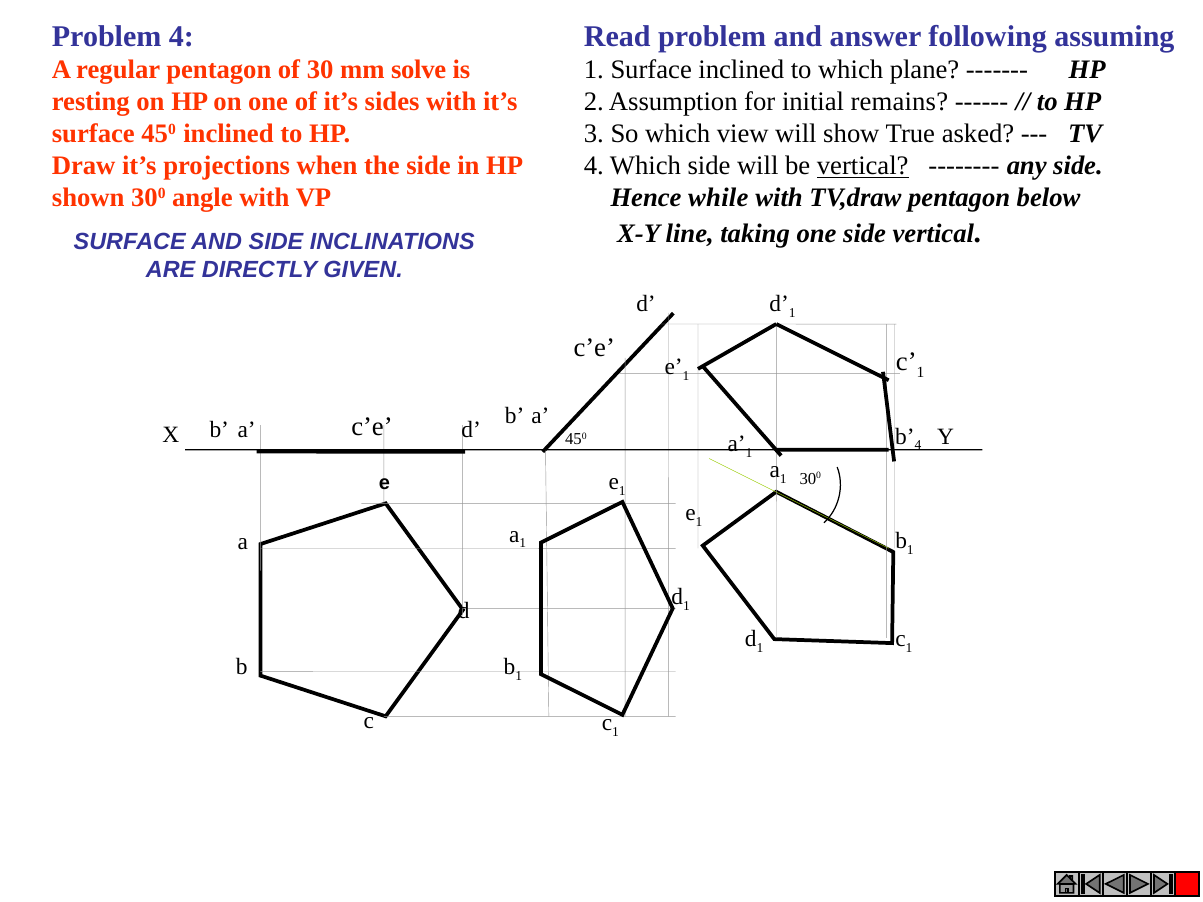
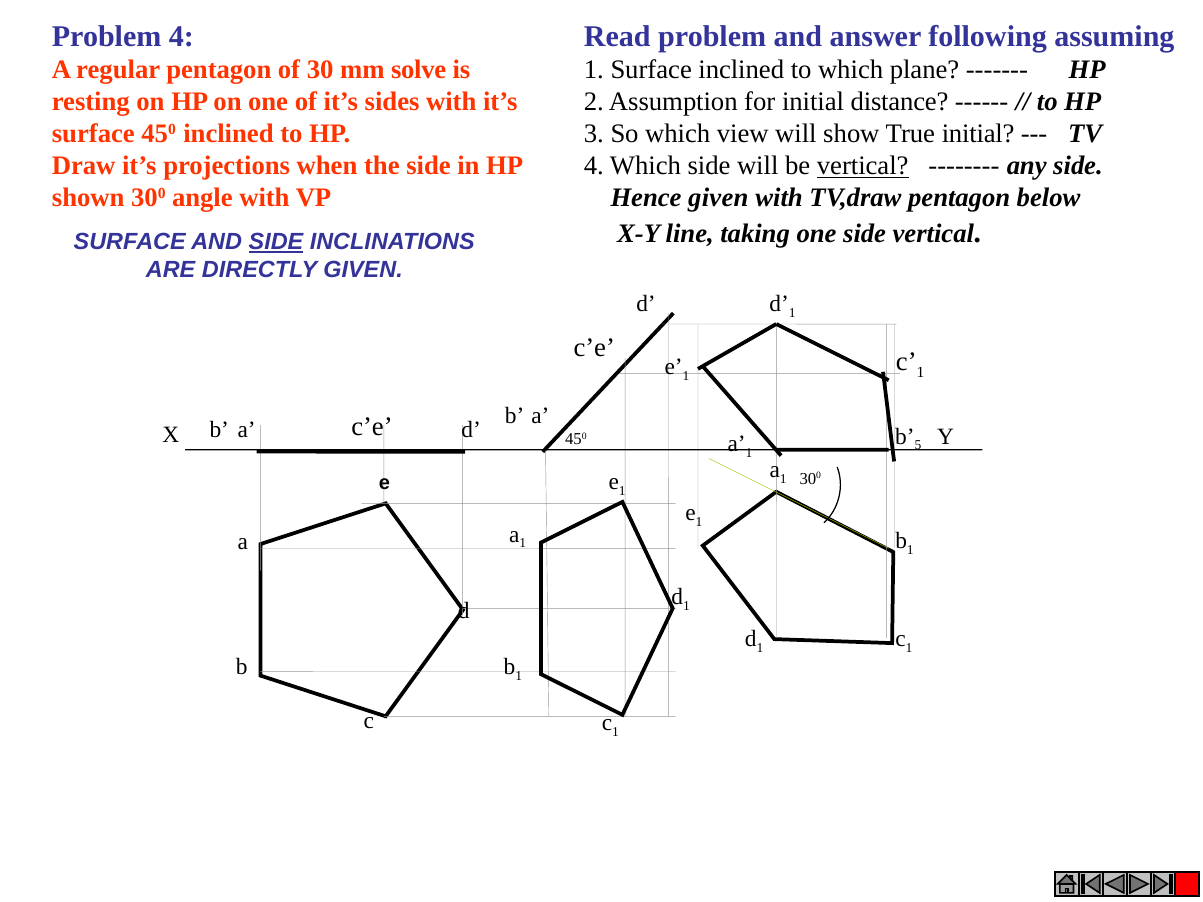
remains: remains -> distance (900, 102)
True asked: asked -> initial (978, 134)
Hence while: while -> given (718, 198)
SIDE underline: none -> present (276, 242)
b 4: 4 -> 5 (918, 446)
